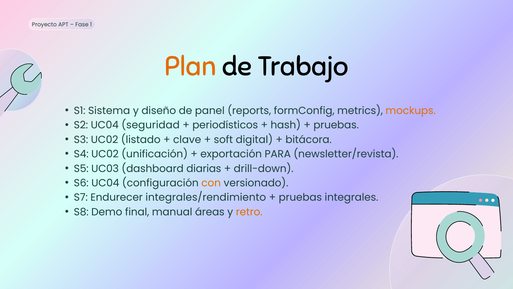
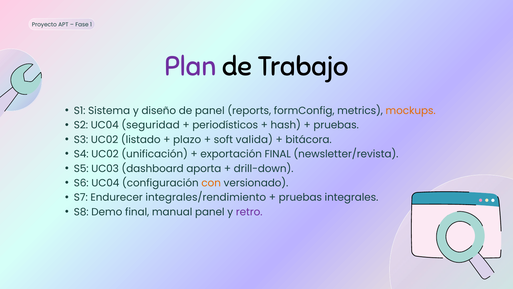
Plan colour: orange -> purple (190, 66)
clave: clave -> plazo (187, 139)
digital: digital -> valida (254, 139)
exportación PARA: PARA -> FINAL (278, 154)
diarias: diarias -> aporta (204, 168)
manual áreas: áreas -> panel (210, 212)
retro colour: orange -> purple (249, 212)
